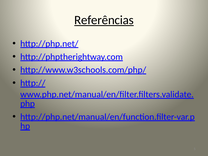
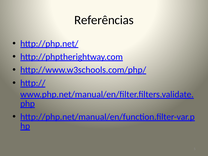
Referências underline: present -> none (104, 20)
